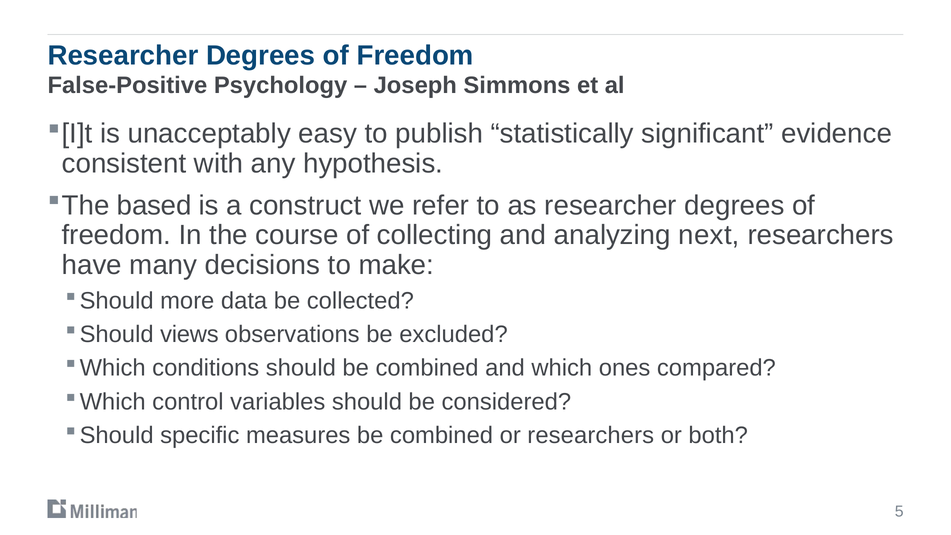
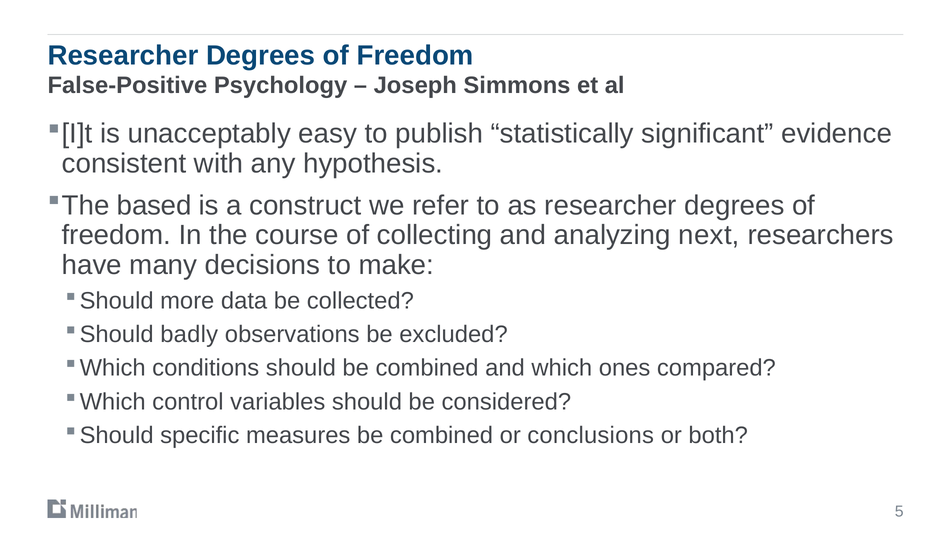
views: views -> badly (189, 334)
or researchers: researchers -> conclusions (591, 435)
